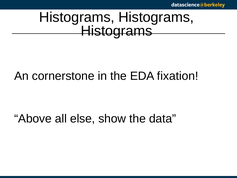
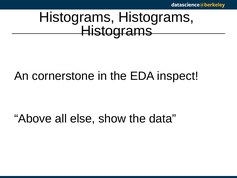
fixation: fixation -> inspect (178, 76)
